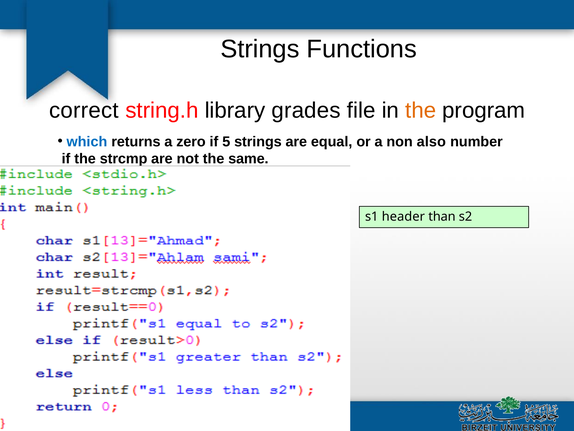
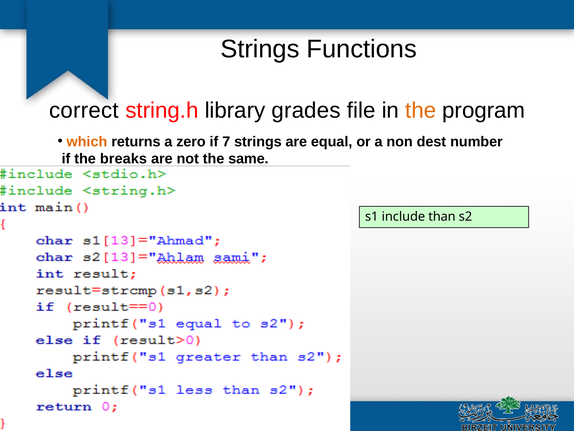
which colour: blue -> orange (87, 141)
5: 5 -> 7 (226, 141)
also: also -> dest (431, 141)
strcmp: strcmp -> breaks (123, 159)
header: header -> include (403, 216)
